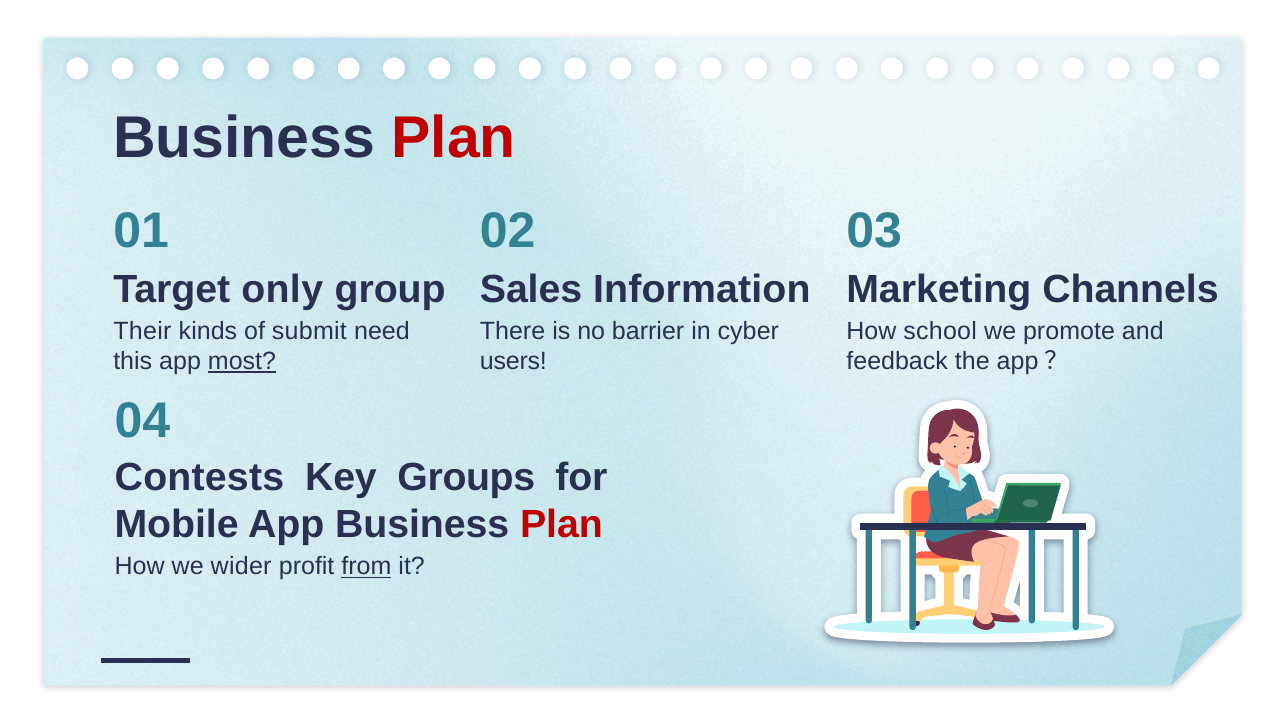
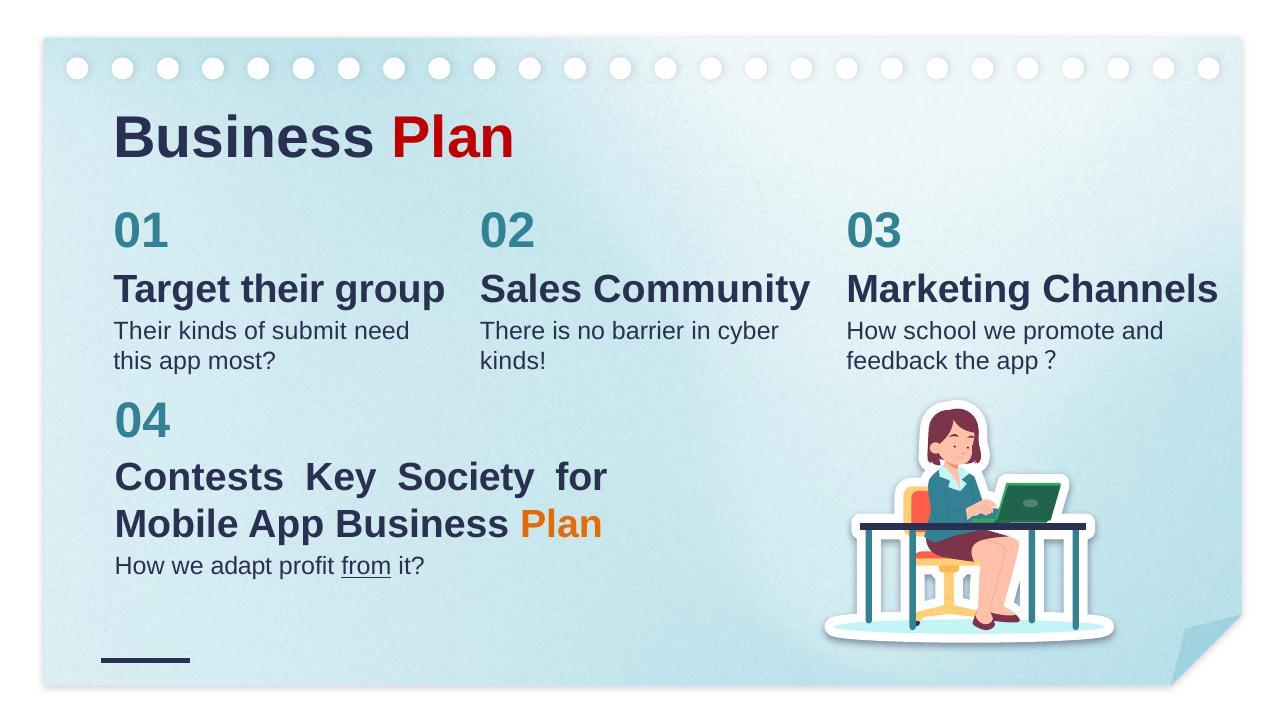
Target only: only -> their (283, 289)
Information: Information -> Community (702, 289)
most underline: present -> none (242, 361)
users: users -> kinds (513, 361)
Groups: Groups -> Society (466, 478)
Plan colour: red -> orange (561, 525)
wider: wider -> adapt (241, 567)
